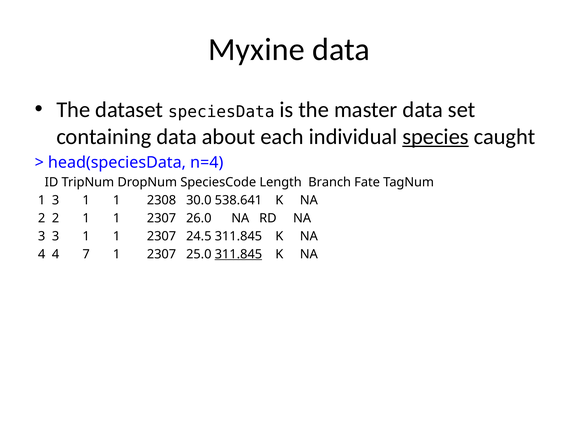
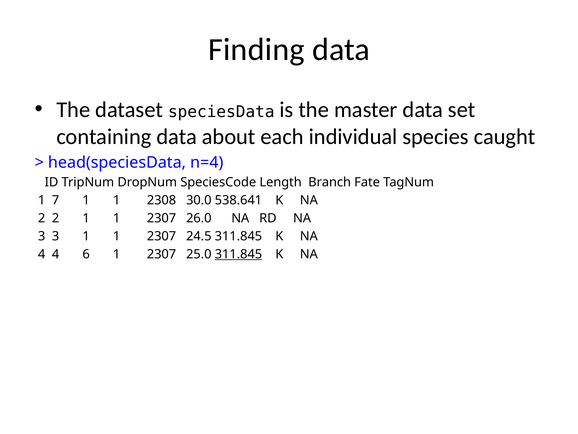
Myxine: Myxine -> Finding (256, 49)
species underline: present -> none (436, 136)
1 3: 3 -> 7 (56, 200)
7: 7 -> 6 (86, 254)
